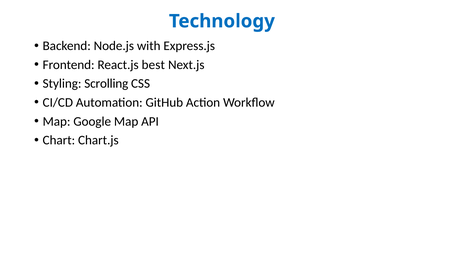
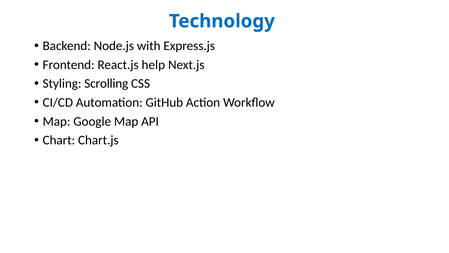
best: best -> help (153, 65)
